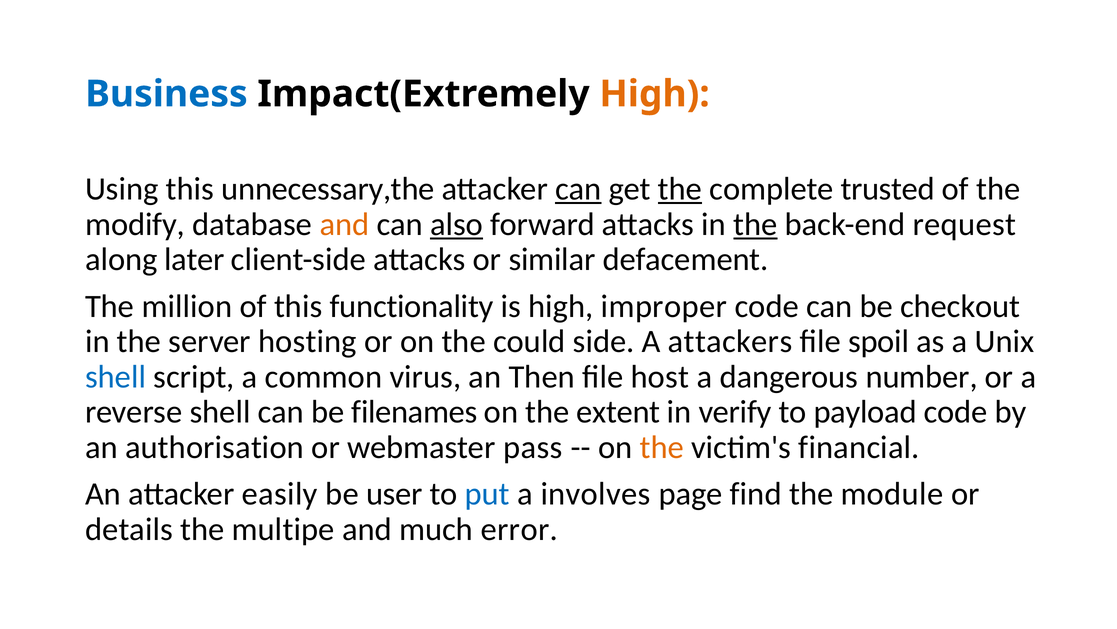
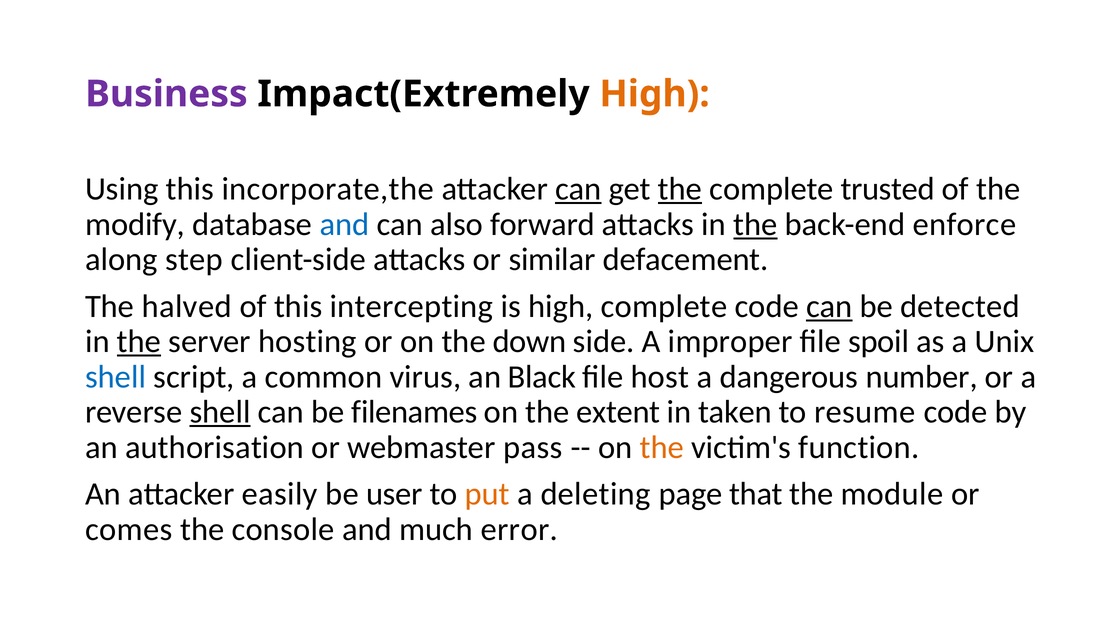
Business colour: blue -> purple (166, 94)
unnecessary,the: unnecessary,the -> incorporate,the (328, 189)
and colour: orange -> blue (344, 224)
also underline: present -> none (457, 224)
request: request -> enforce (964, 224)
later: later -> step (194, 259)
million: million -> halved (187, 306)
functionality: functionality -> intercepting (411, 306)
high improper: improper -> complete (664, 306)
can underline: none -> present (829, 306)
checkout: checkout -> detected (960, 306)
the underline: none -> present (139, 341)
could: could -> down (529, 341)
attackers: attackers -> improper (730, 341)
Then: Then -> Black (542, 376)
shell underline: none -> present (220, 412)
verify: verify -> taken (735, 412)
payload: payload -> resume (865, 412)
financial: financial -> function (859, 447)
put colour: blue -> orange (487, 494)
involves: involves -> deleting (596, 494)
find: find -> that (756, 494)
details: details -> comes (129, 529)
multipe: multipe -> console (283, 529)
